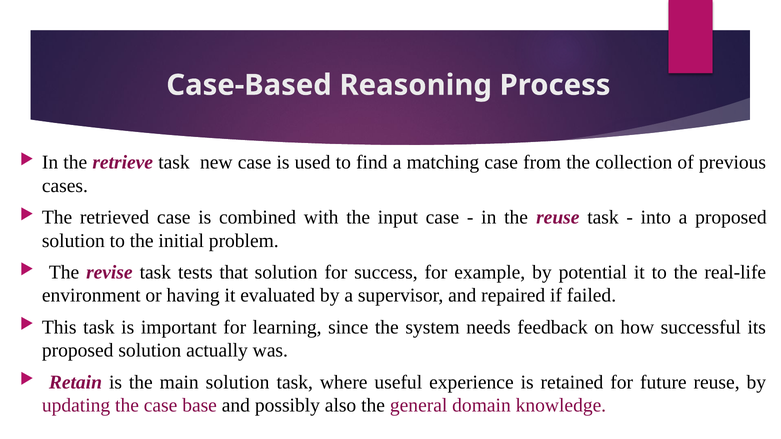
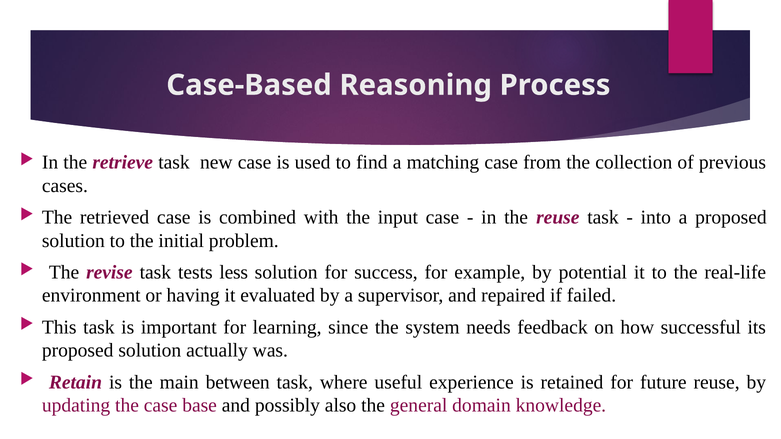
that: that -> less (234, 272)
main solution: solution -> between (238, 382)
